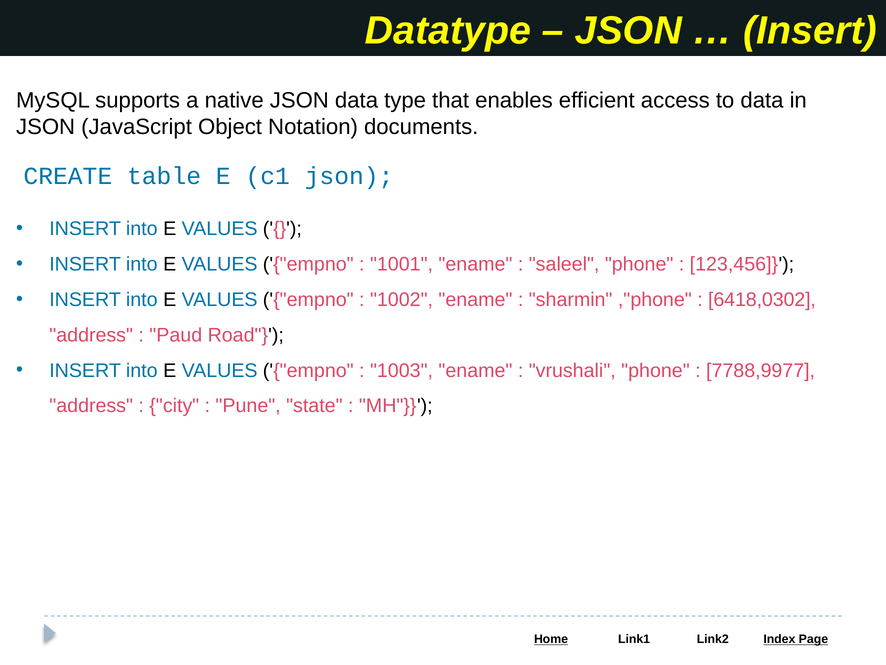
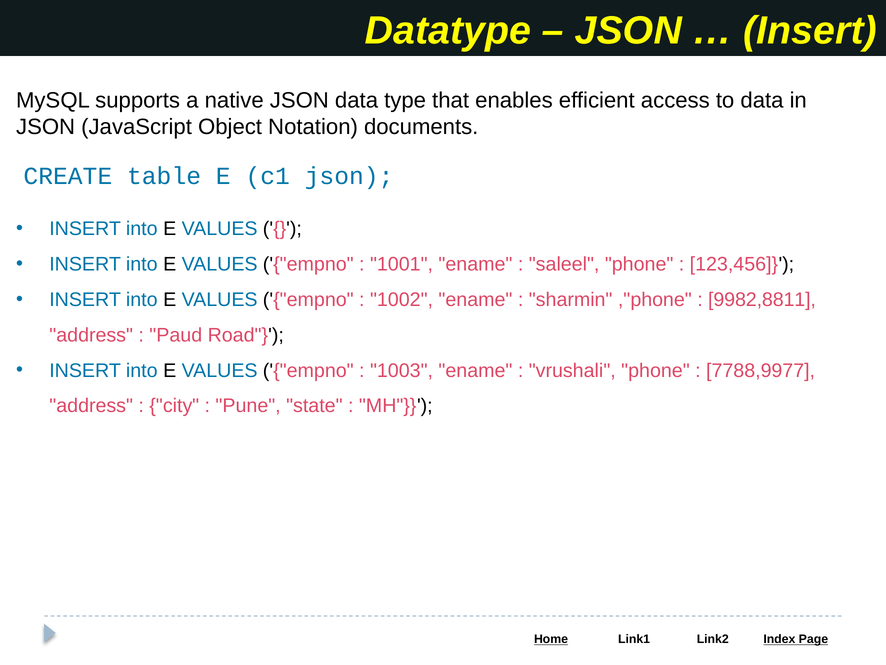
6418,0302: 6418,0302 -> 9982,8811 (762, 299)
